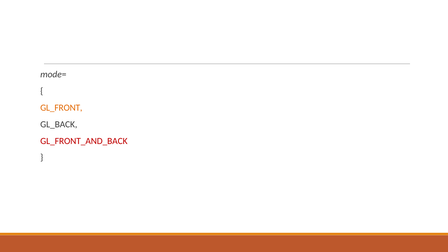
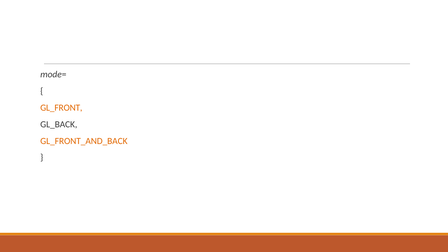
GL_FRONT_AND_BACK colour: red -> orange (84, 141)
